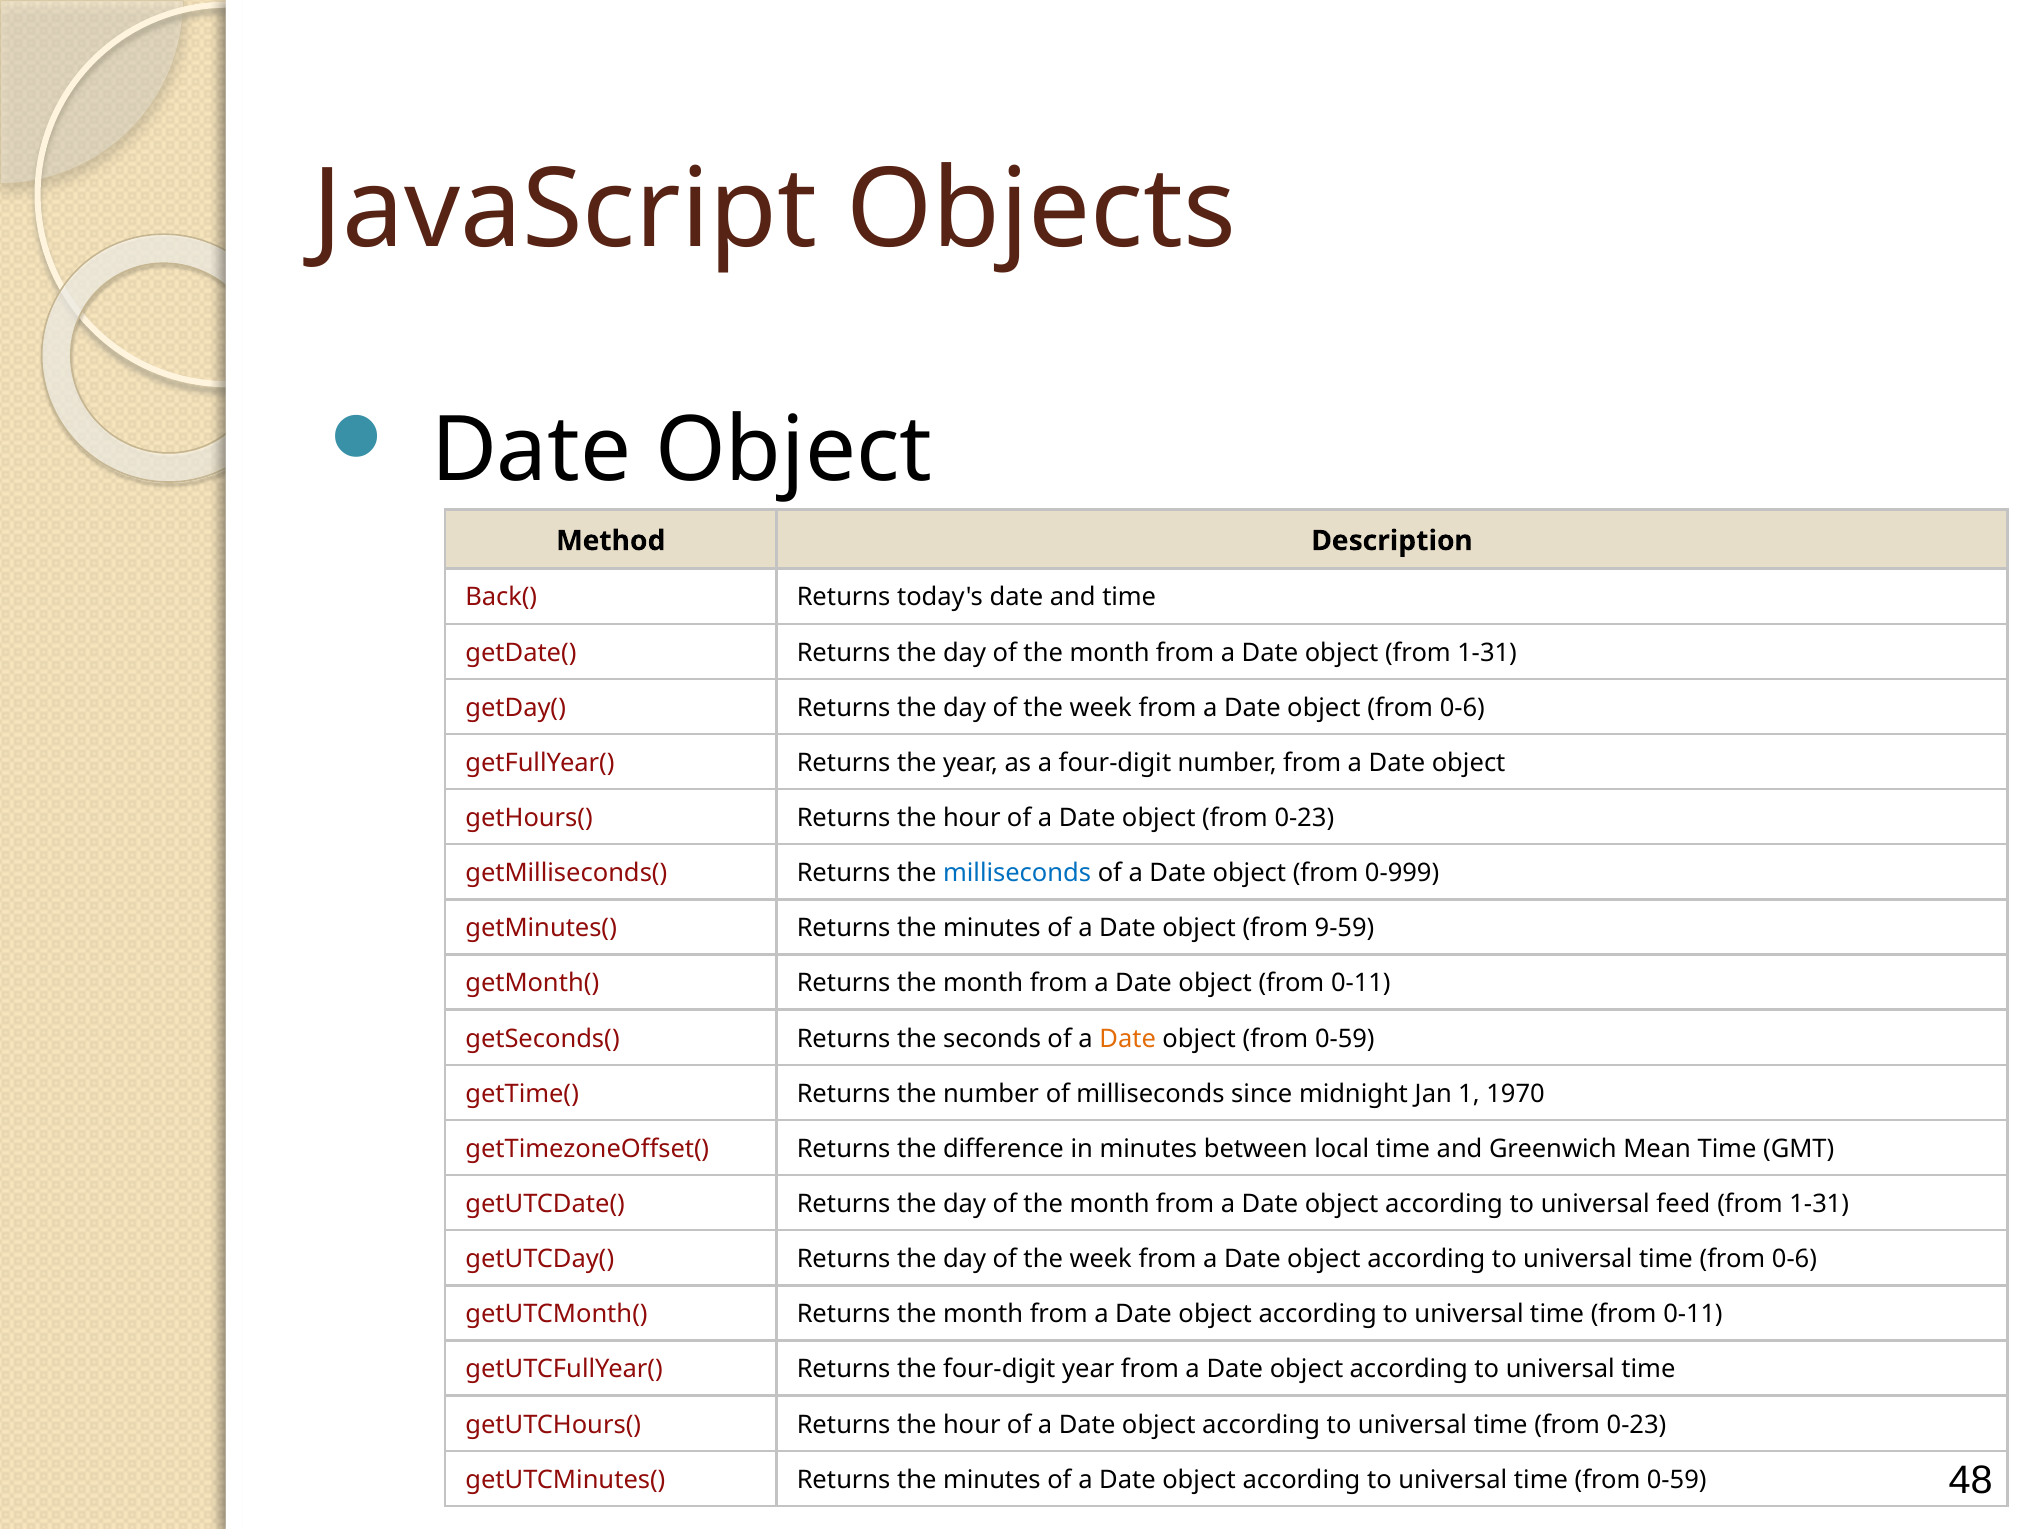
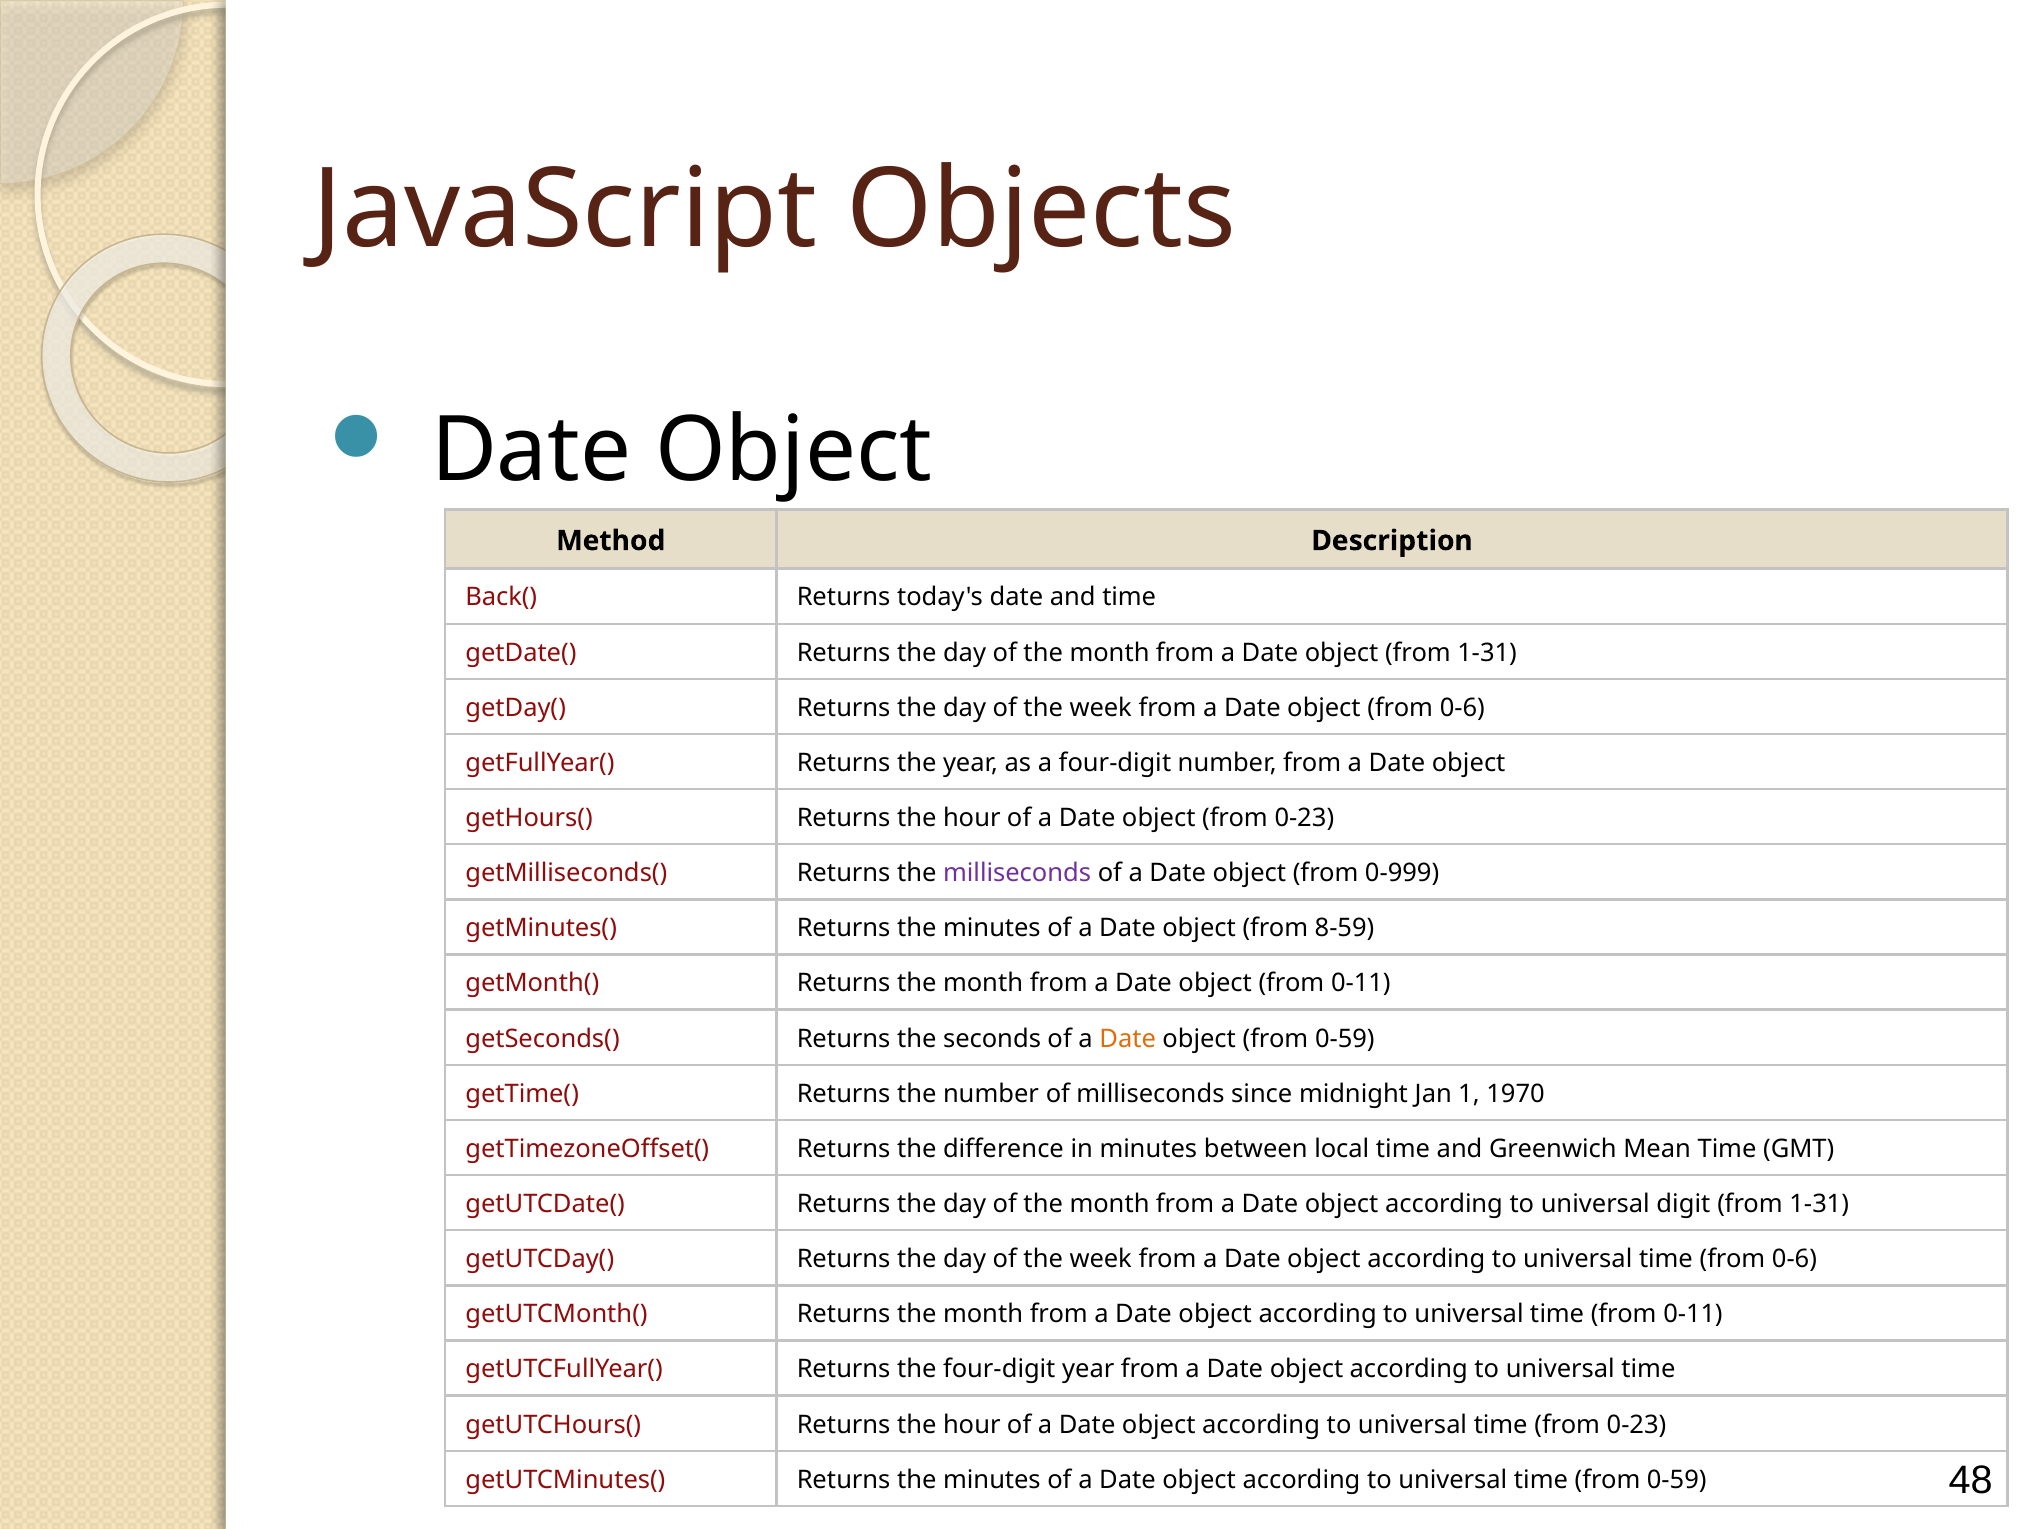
milliseconds colour: blue -> purple (1017, 873)
9-59: 9-59 -> 8-59 (1344, 928)
feed: feed -> digit (1683, 1204)
